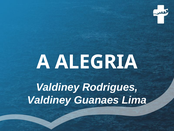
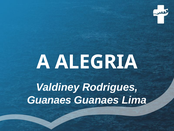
Valdiney: Valdiney -> Guanaes (49, 100)
